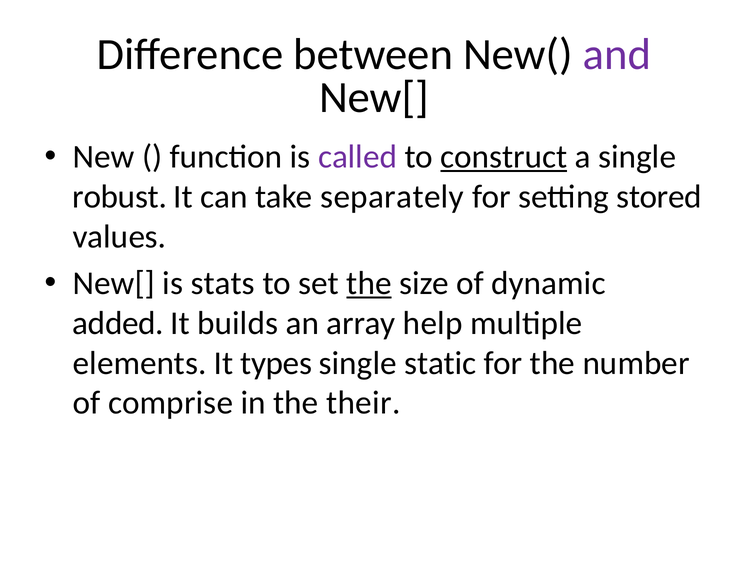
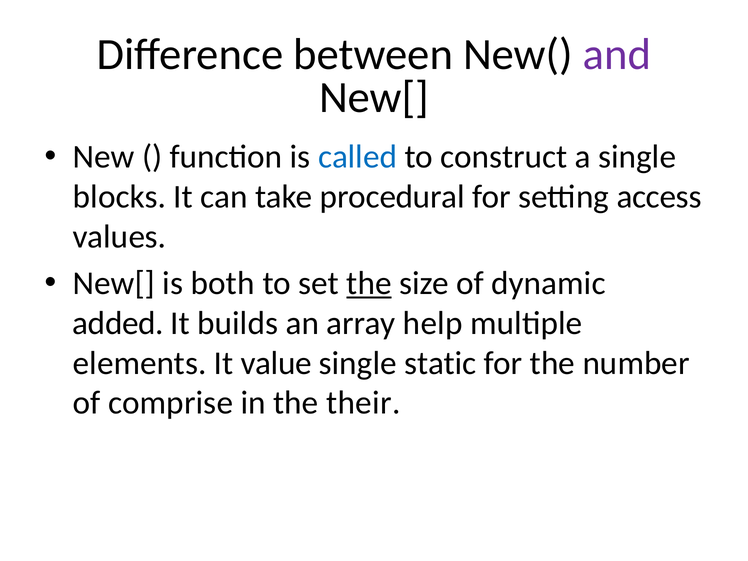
called colour: purple -> blue (358, 157)
construct underline: present -> none (504, 157)
robust: robust -> blocks (119, 197)
separately: separately -> procedural (392, 197)
stored: stored -> access (659, 197)
stats: stats -> both (223, 283)
types: types -> value (276, 363)
